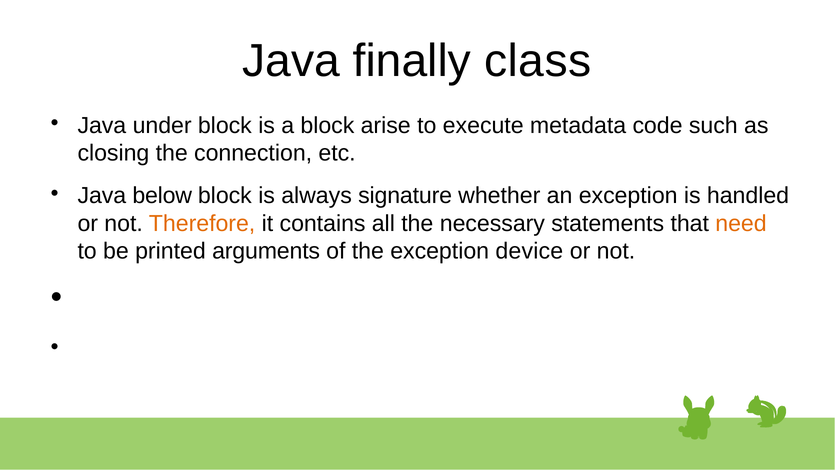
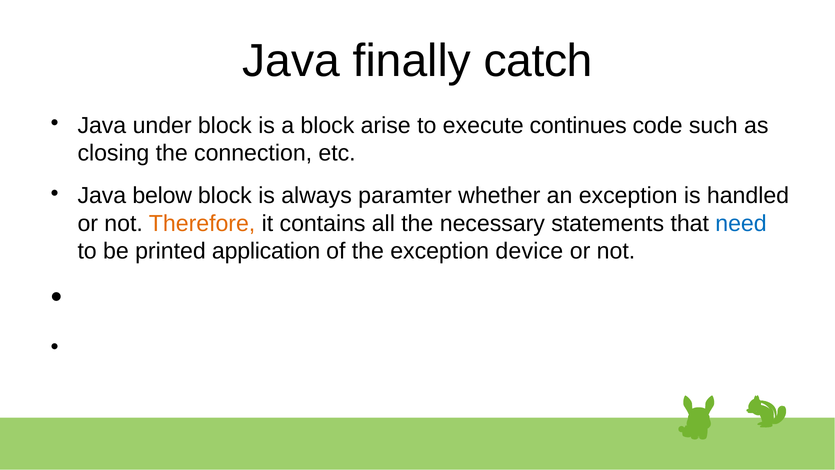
class: class -> catch (538, 61)
metadata: metadata -> continues (578, 125)
signature: signature -> paramter (405, 196)
need colour: orange -> blue (741, 223)
arguments: arguments -> application (266, 251)
